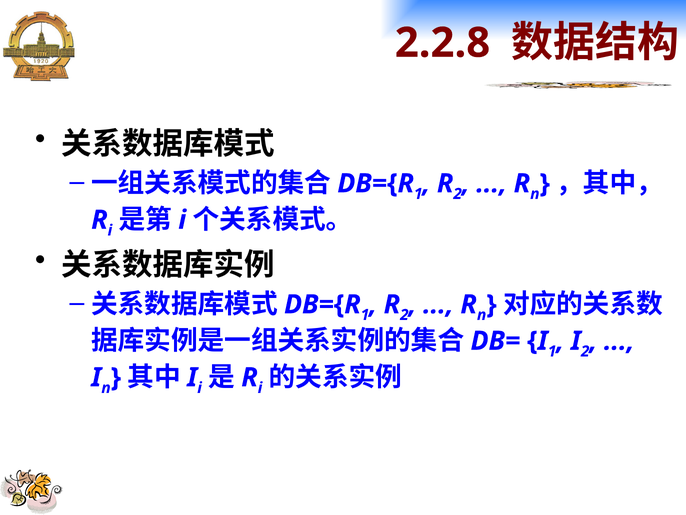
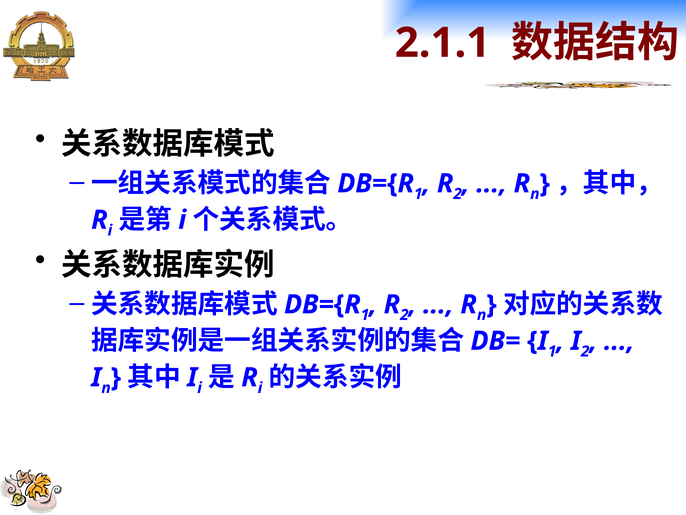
2.2.8: 2.2.8 -> 2.1.1 (443, 43)
